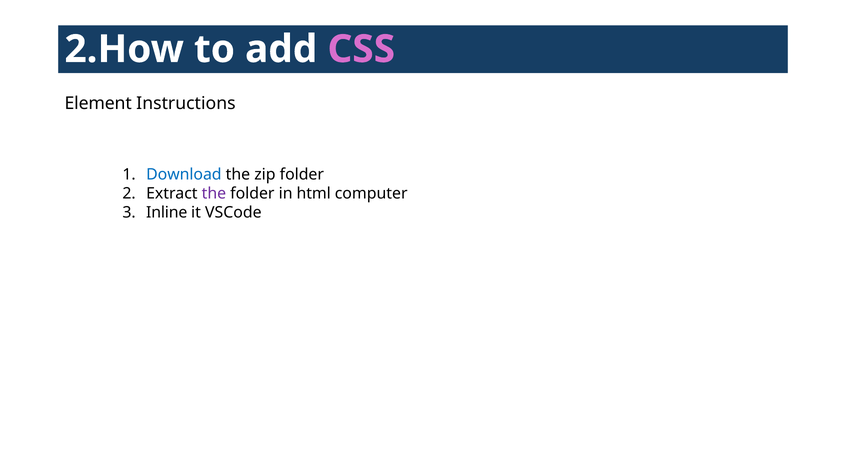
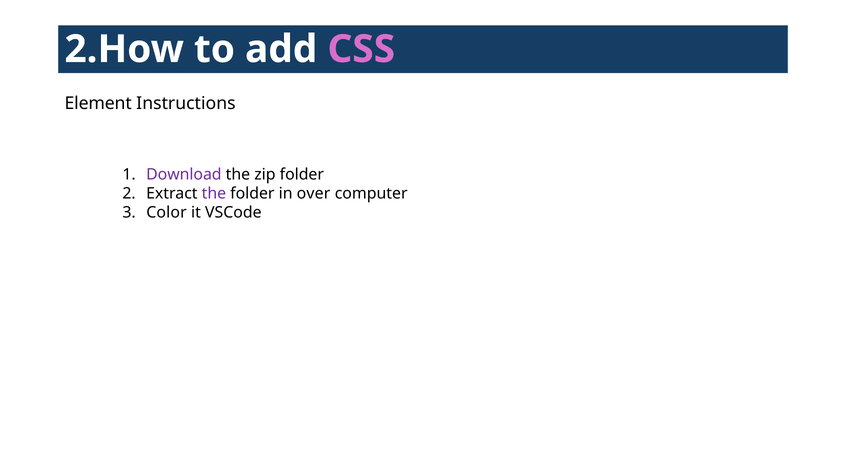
Download colour: blue -> purple (184, 174)
html: html -> over (314, 193)
Inline: Inline -> Color (167, 212)
